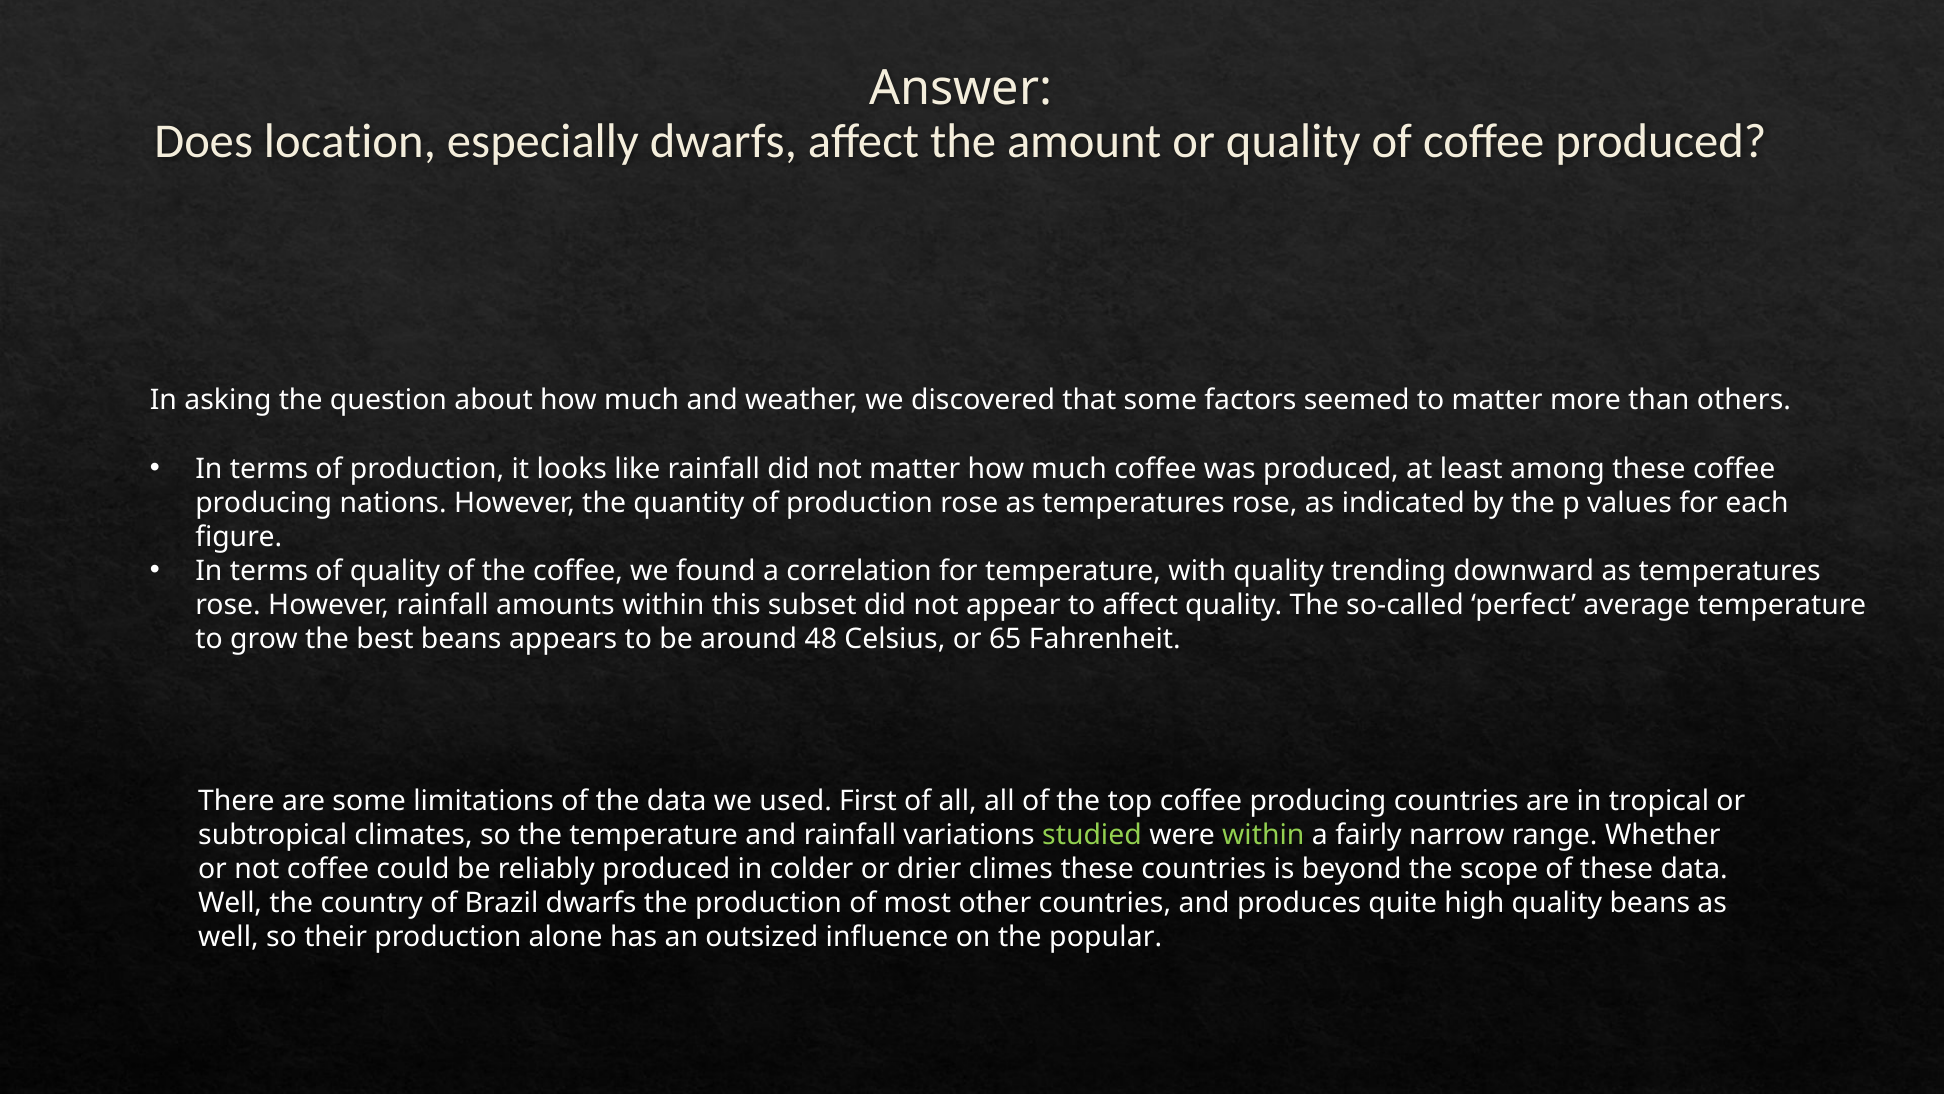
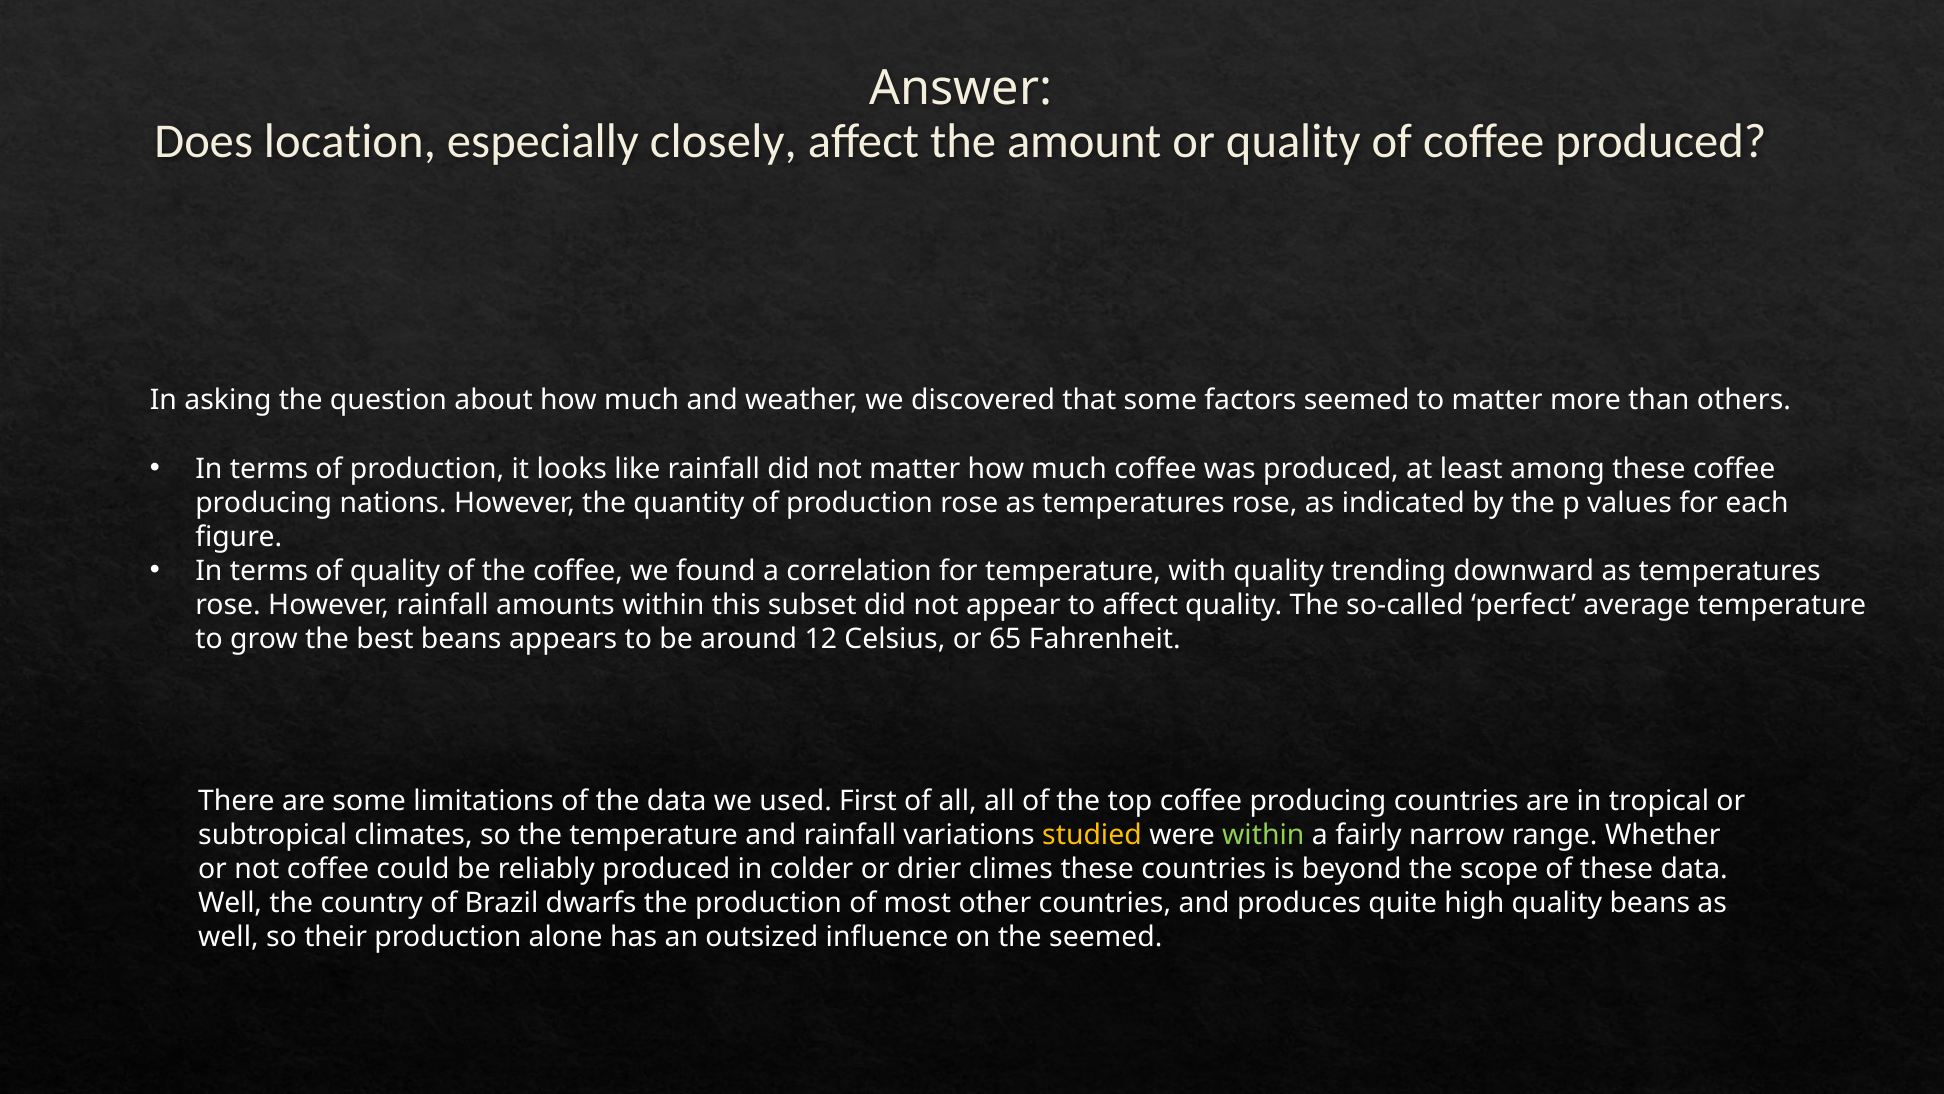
especially dwarfs: dwarfs -> closely (723, 141)
48: 48 -> 12 (821, 639)
studied colour: light green -> yellow (1092, 835)
the popular: popular -> seemed (1106, 937)
